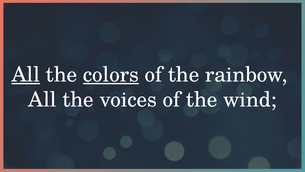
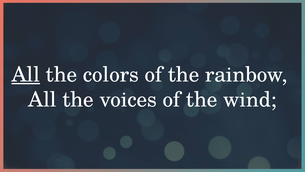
colors underline: present -> none (111, 74)
